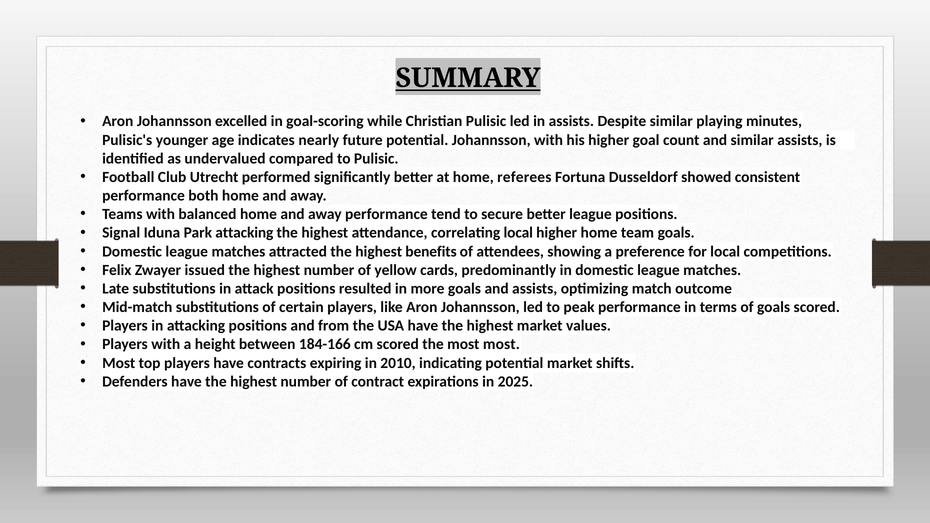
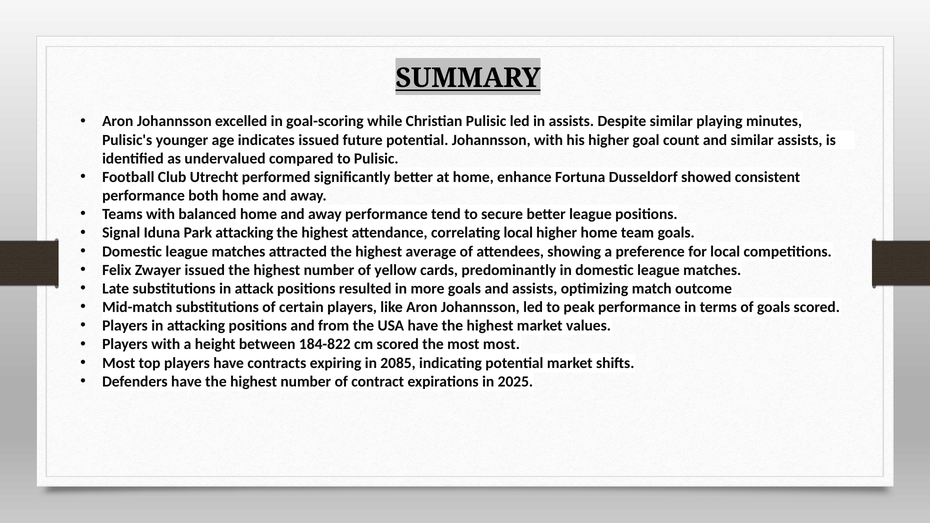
indicates nearly: nearly -> issued (319, 140)
referees: referees -> enhance (524, 177)
benefits: benefits -> average (431, 251)
184-166: 184-166 -> 184-822 (325, 344)
2010: 2010 -> 2085 (398, 363)
